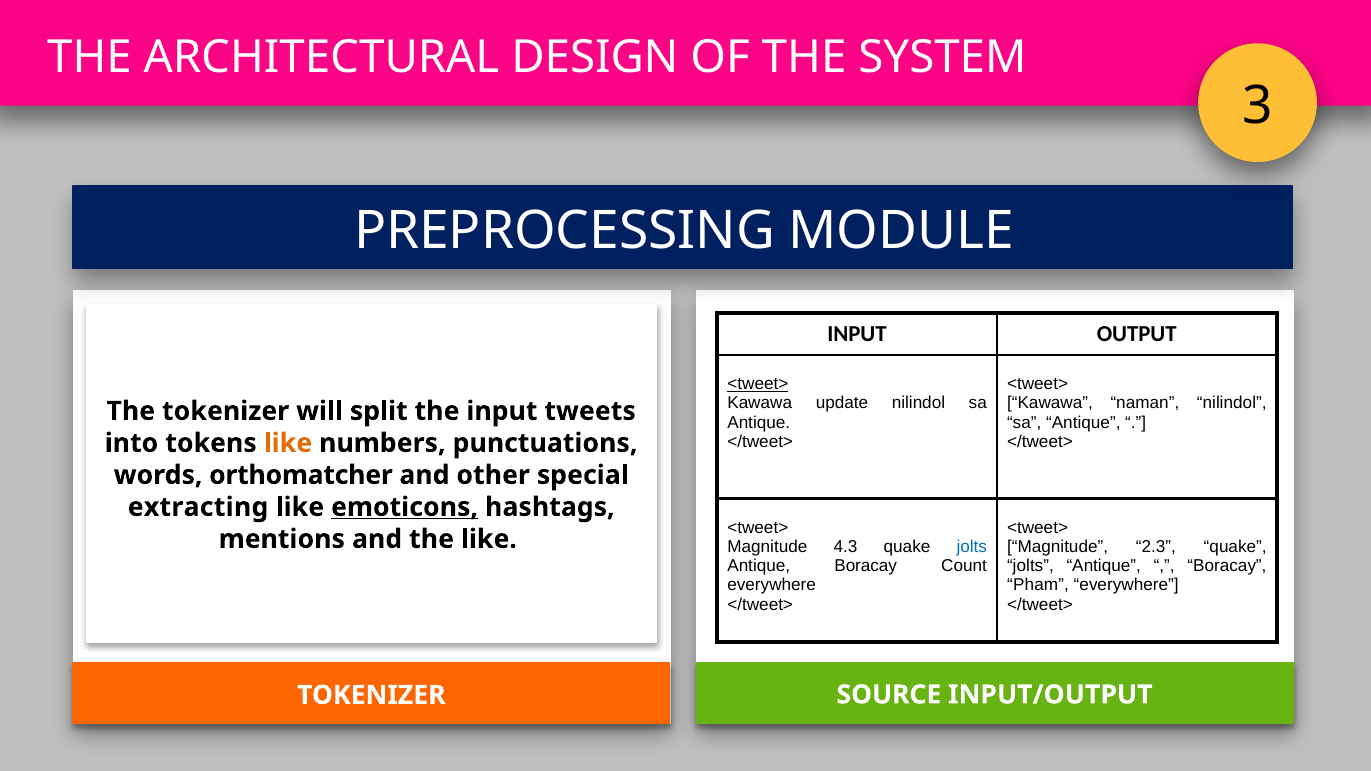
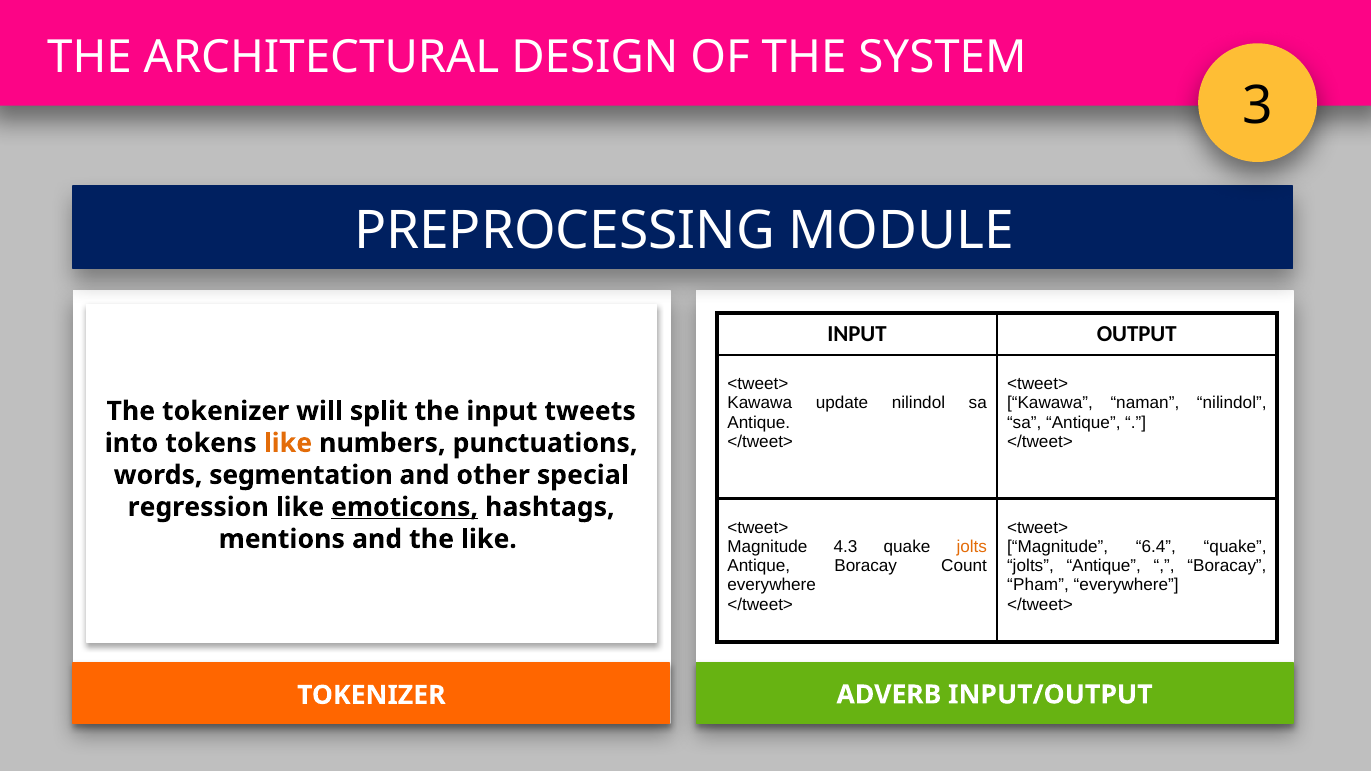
<tweet> underline: present -> none (758, 384)
orthomatcher: orthomatcher -> segmentation (301, 475)
extracting: extracting -> regression (198, 507)
jolts colour: blue -> orange (972, 547)
2.3: 2.3 -> 6.4 (1156, 547)
SOURCE: SOURCE -> ADVERB (889, 695)
